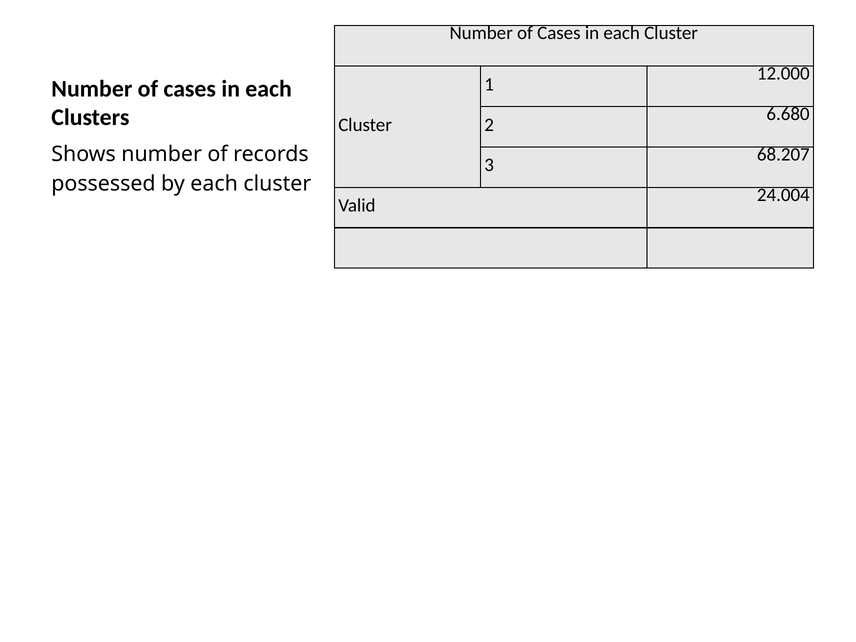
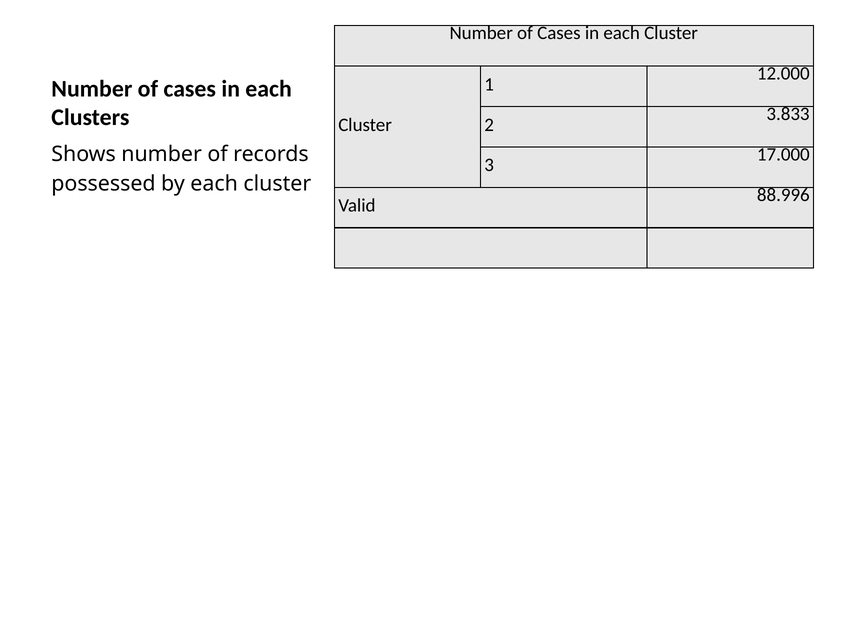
6.680: 6.680 -> 3.833 (788, 114)
68.207: 68.207 -> 17.000 (783, 154)
24.004: 24.004 -> 88.996 (783, 195)
